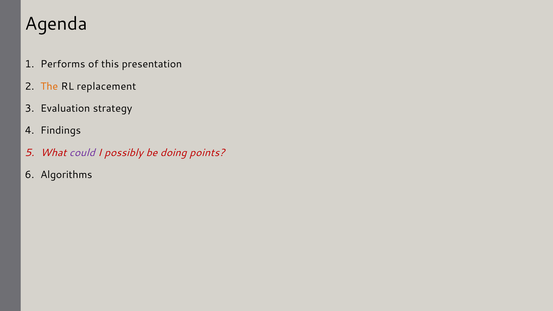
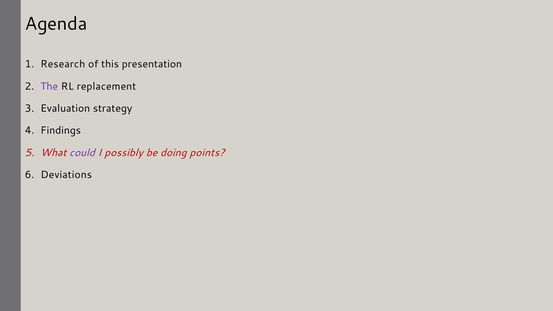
Performs: Performs -> Research (63, 64)
The colour: orange -> purple (49, 86)
Algorithms: Algorithms -> Deviations (66, 175)
